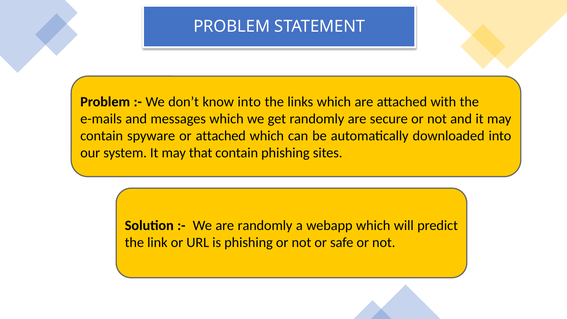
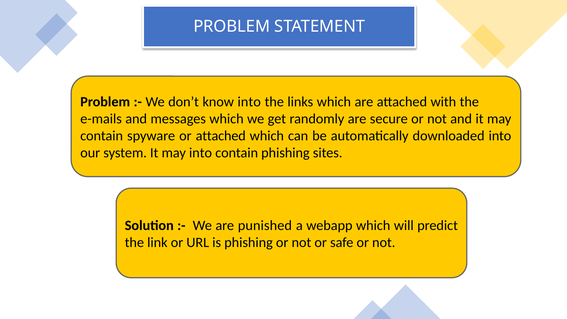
may that: that -> into (201, 153)
are randomly: randomly -> punished (265, 225)
